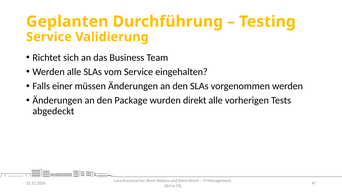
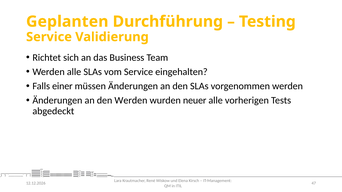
den Package: Package -> Werden (131, 101)
direkt: direkt -> neuer (195, 101)
